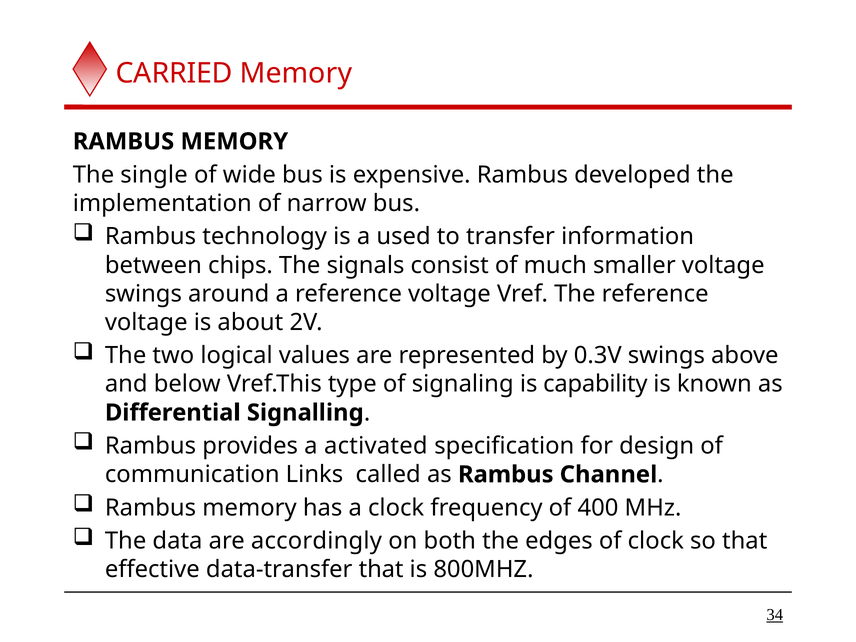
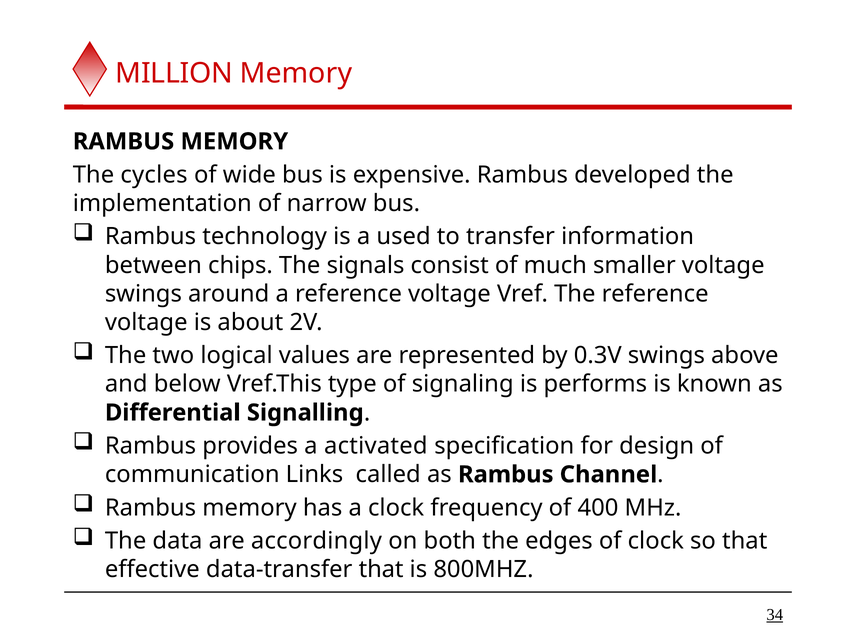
CARRIED: CARRIED -> MILLION (174, 73)
single: single -> cycles (154, 175)
capability: capability -> performs (595, 384)
